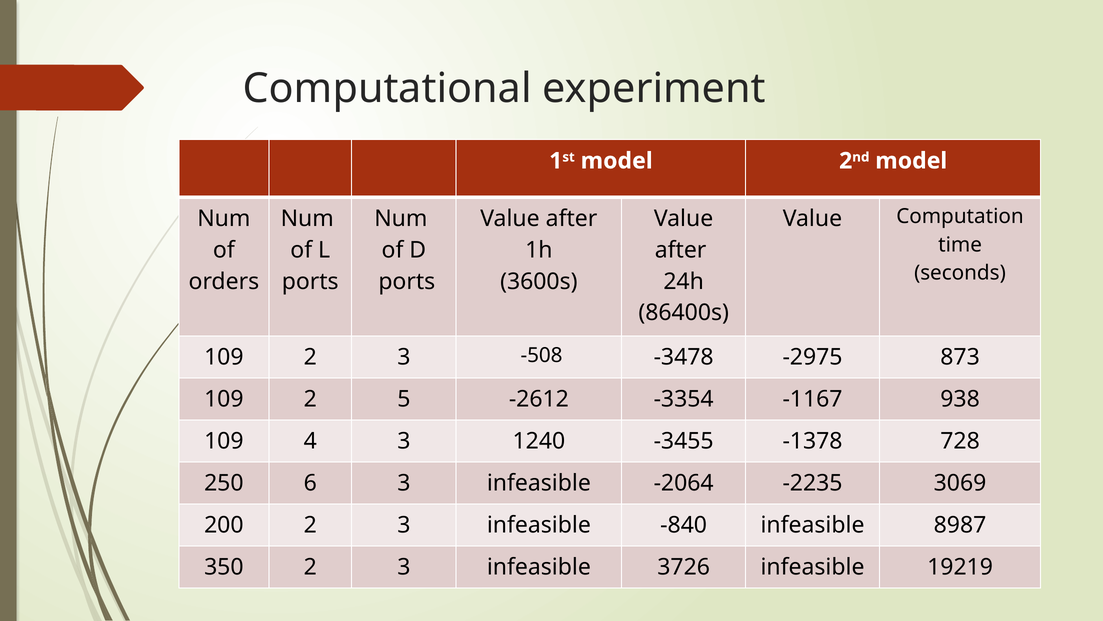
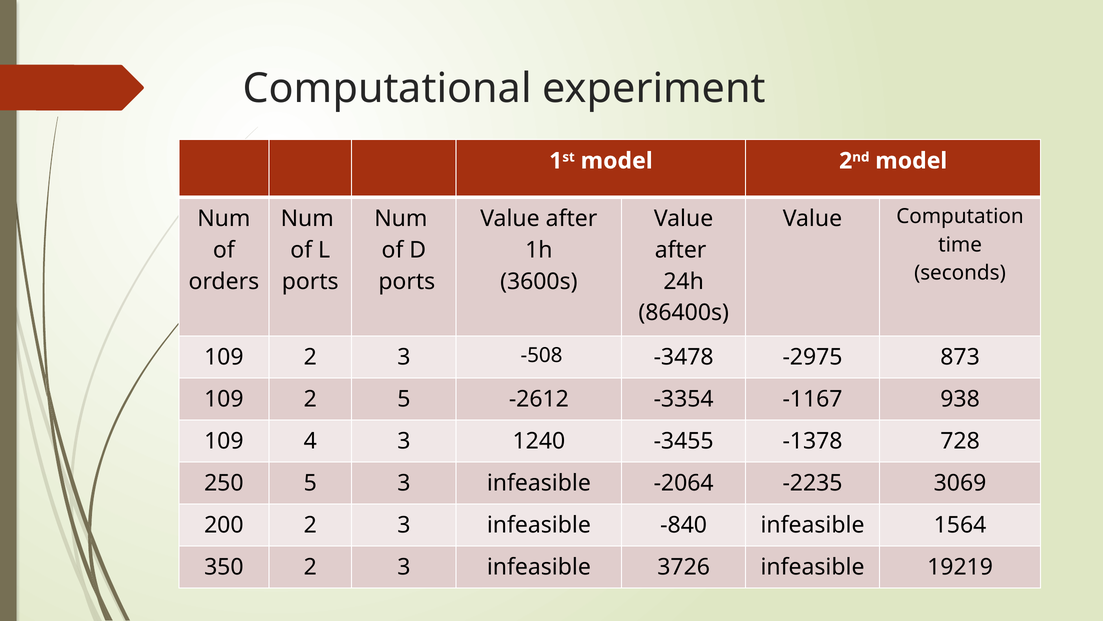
250 6: 6 -> 5 (310, 483)
8987: 8987 -> 1564 (960, 525)
